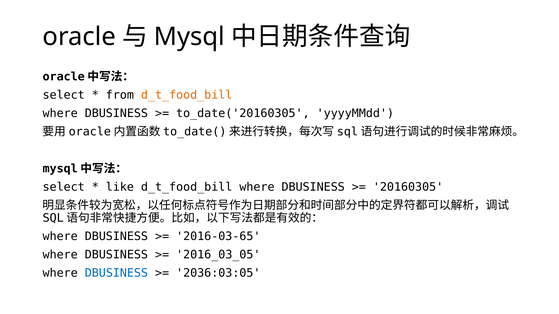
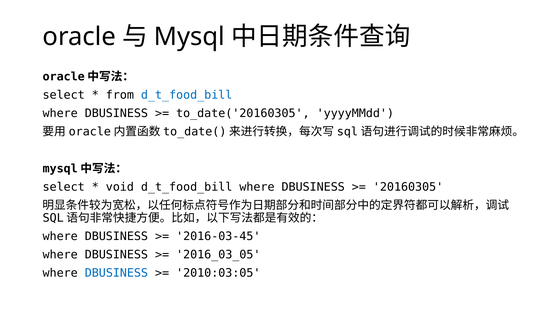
d_t_food_bill colour: orange -> blue (187, 95)
like: like -> void (120, 187)
2016-03-65: 2016-03-65 -> 2016-03-45 (218, 237)
2036:03:05: 2036:03:05 -> 2010:03:05 (218, 273)
